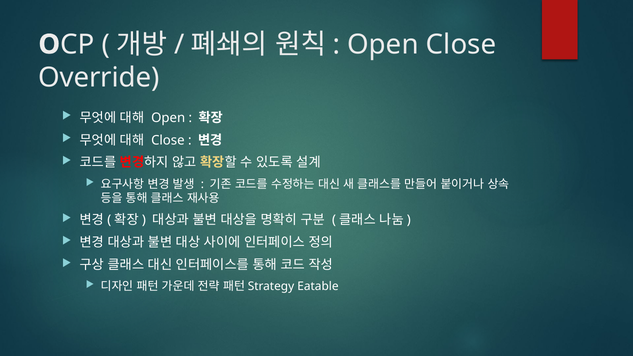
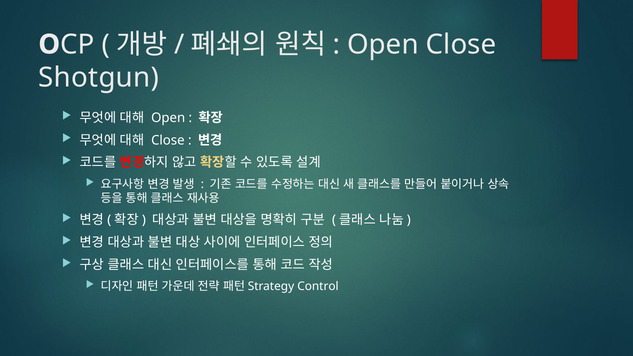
Override: Override -> Shotgun (99, 78)
Eatable: Eatable -> Control (318, 287)
